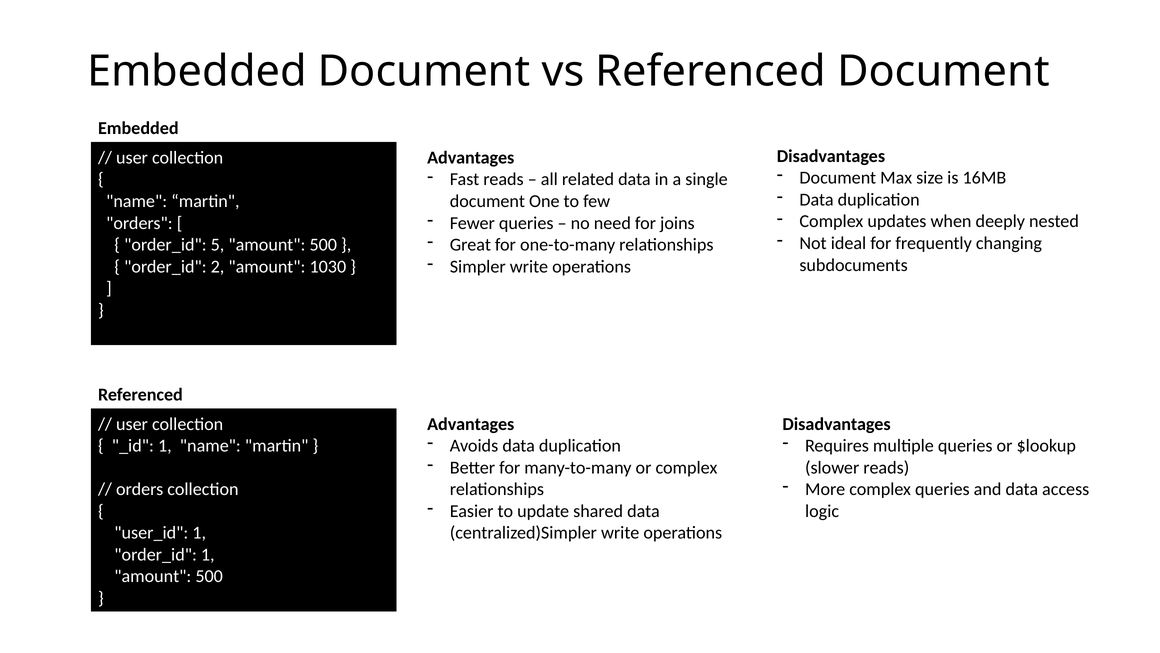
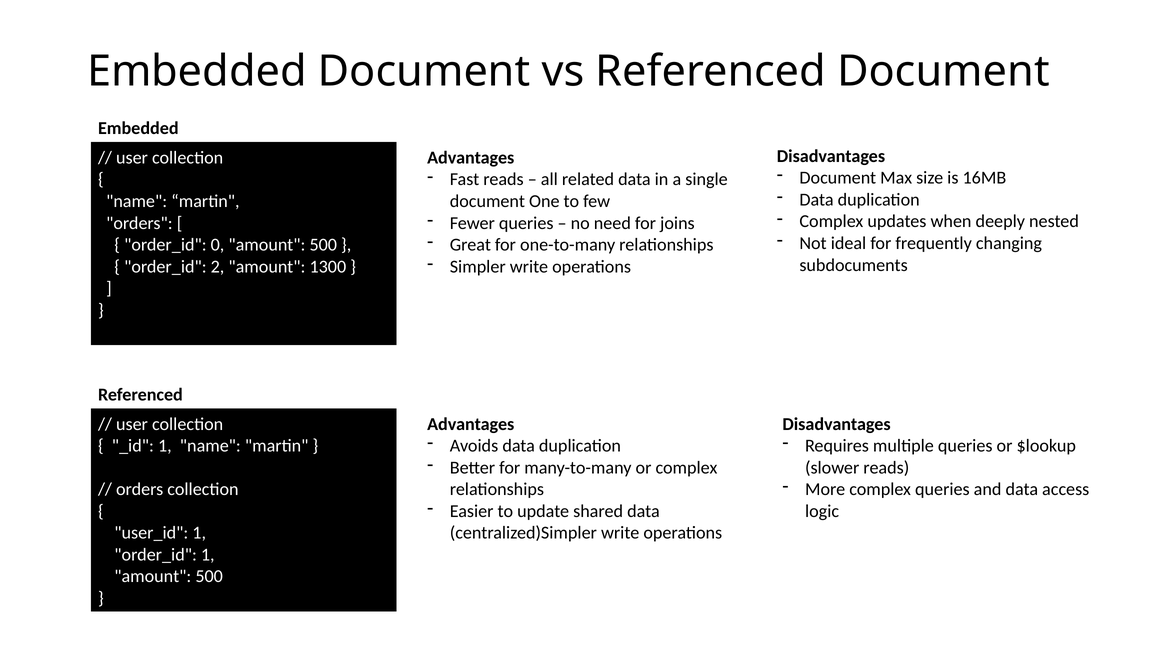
5: 5 -> 0 (218, 245)
1030: 1030 -> 1300 (328, 266)
